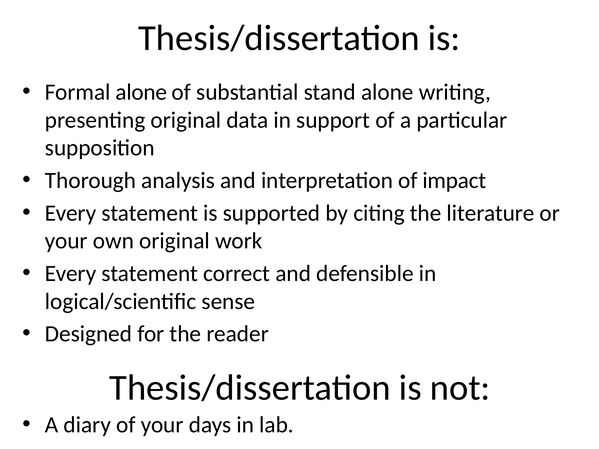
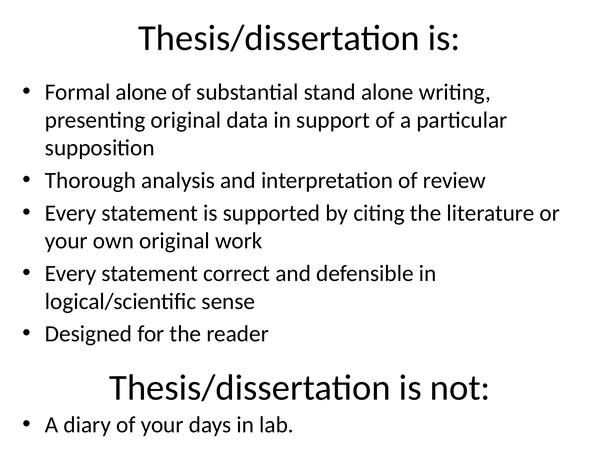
impact: impact -> review (454, 181)
